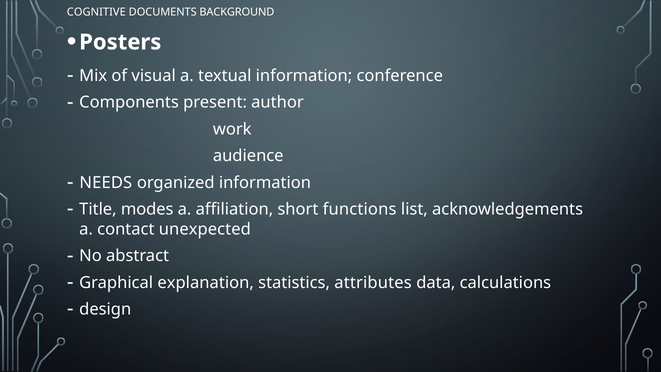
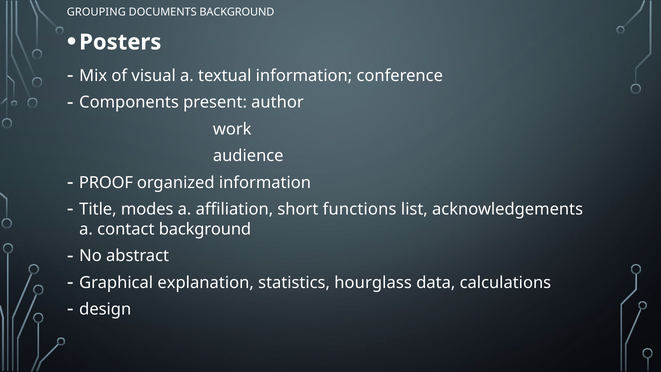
COGNITIVE: COGNITIVE -> GROUPING (96, 12)
NEEDS: NEEDS -> PROOF (106, 183)
contact unexpected: unexpected -> background (205, 229)
attributes: attributes -> hourglass (373, 283)
